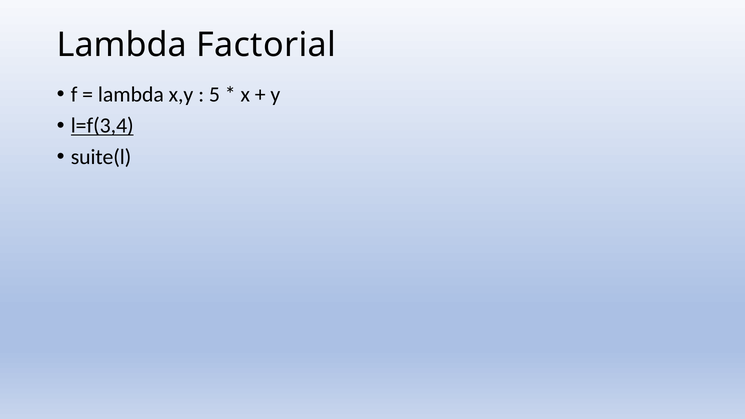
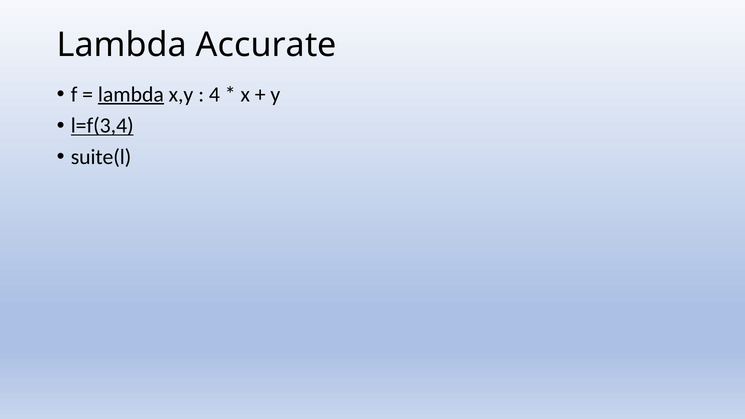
Factorial: Factorial -> Accurate (266, 45)
lambda underline: none -> present (131, 95)
5: 5 -> 4 (214, 95)
